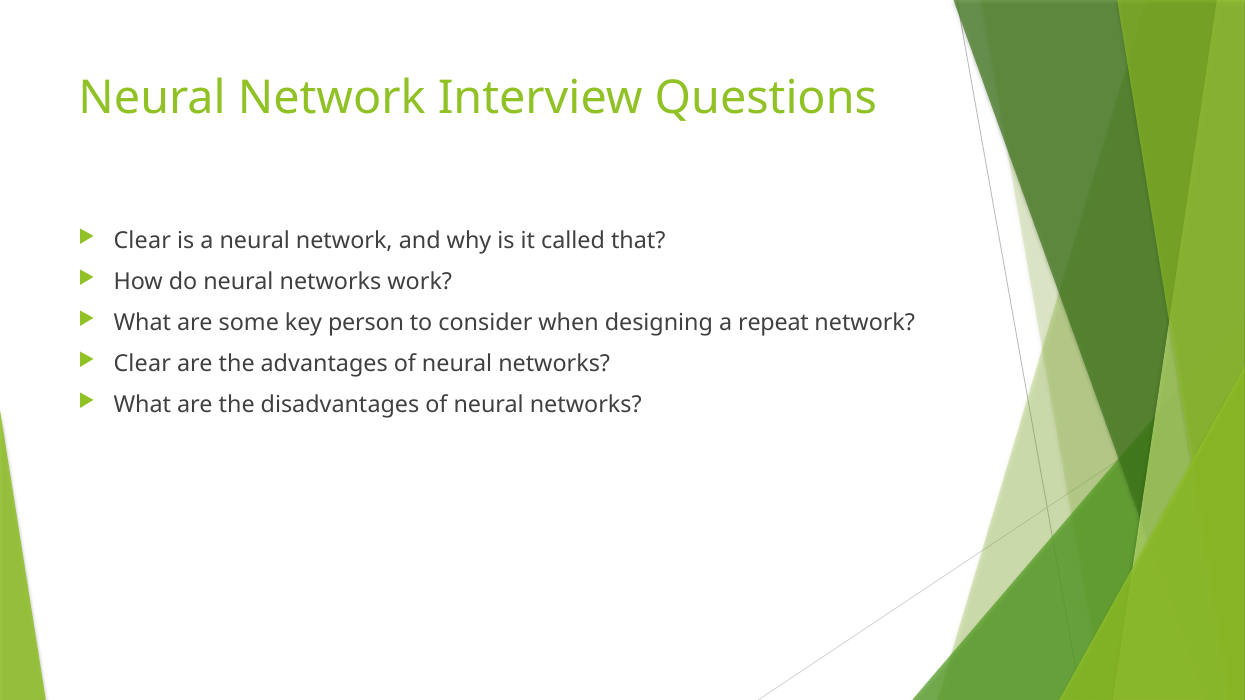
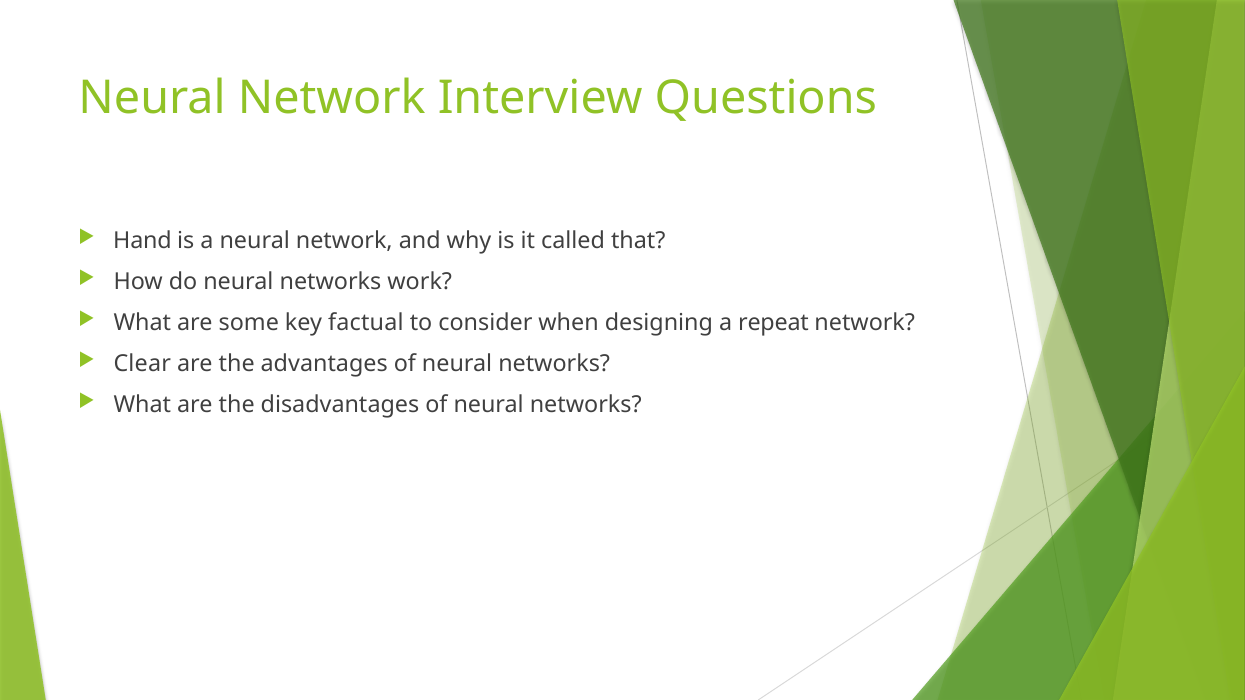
Clear: Clear -> Hand (142, 241)
person: person -> factual (366, 323)
